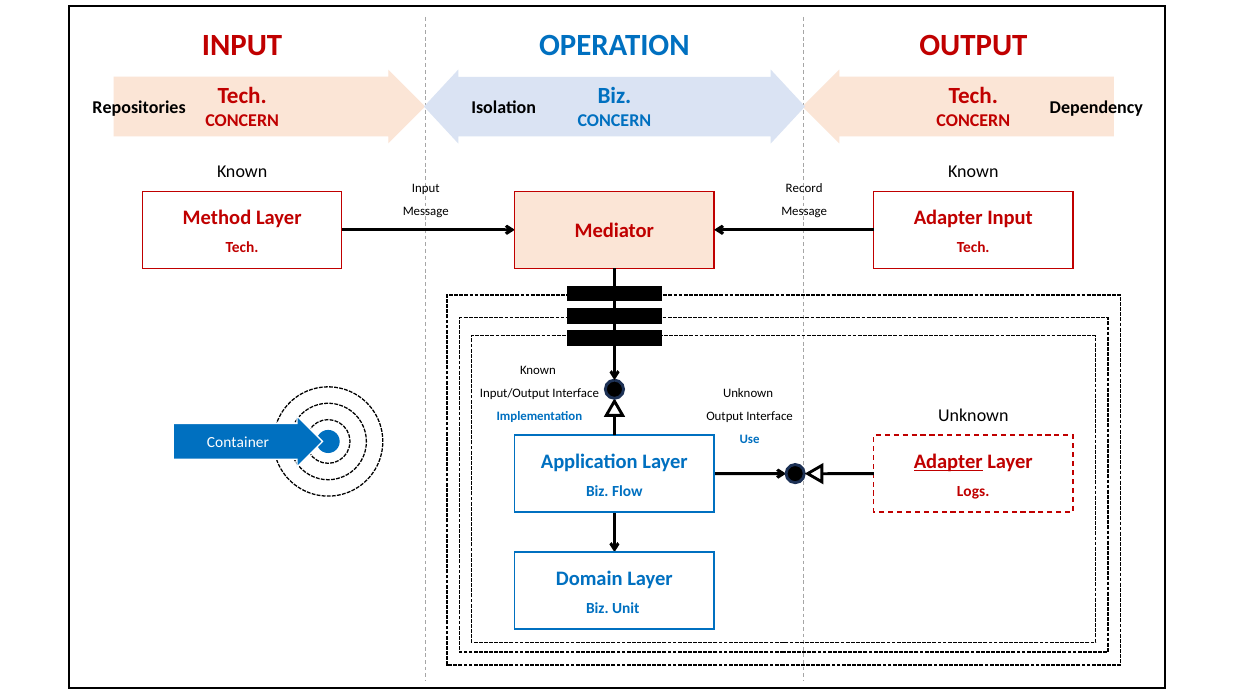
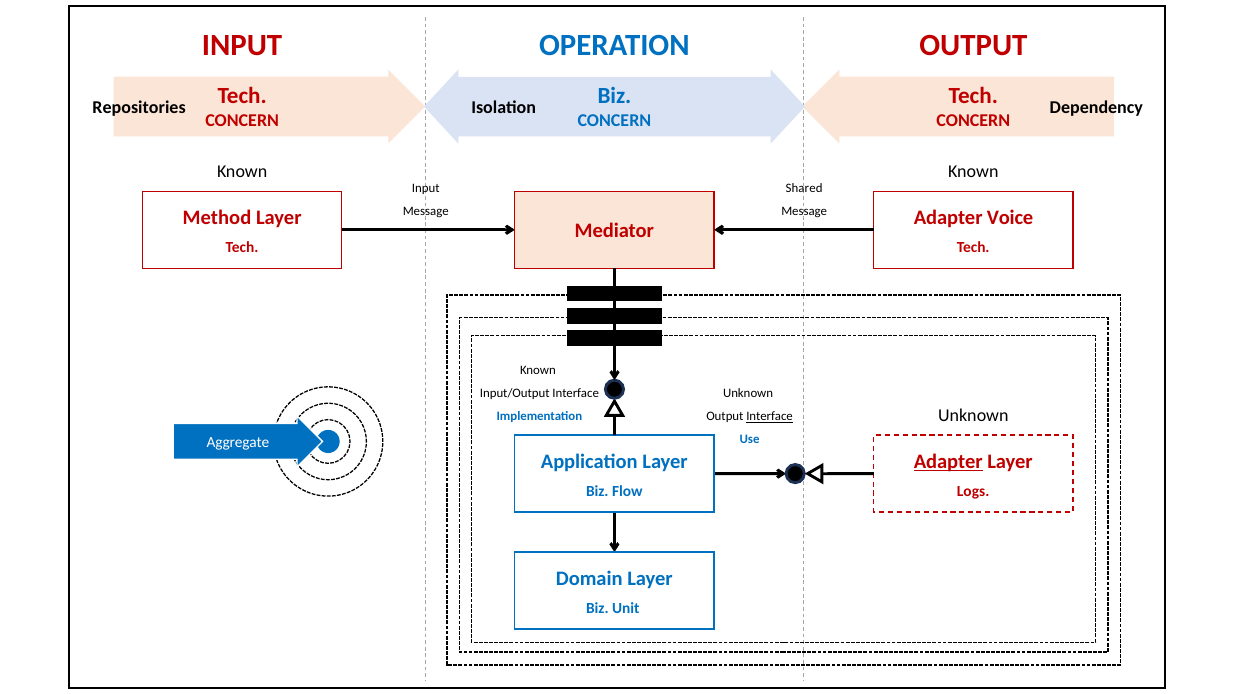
Record: Record -> Shared (804, 188)
Adapter Input: Input -> Voice (1010, 218)
Interface underline: none -> present (770, 416)
Container: Container -> Aggregate (238, 442)
